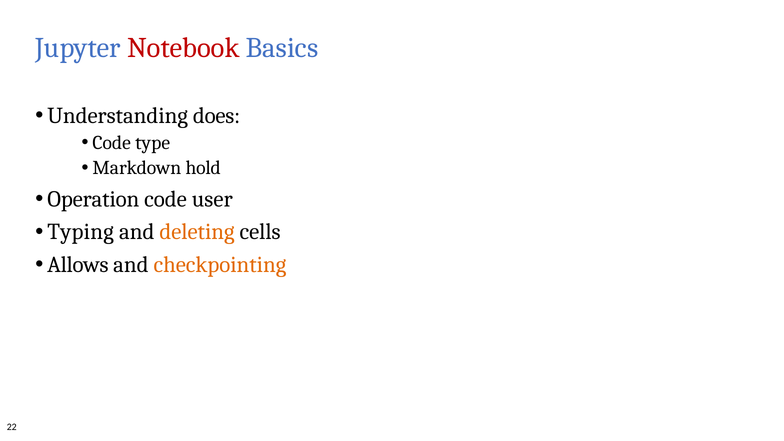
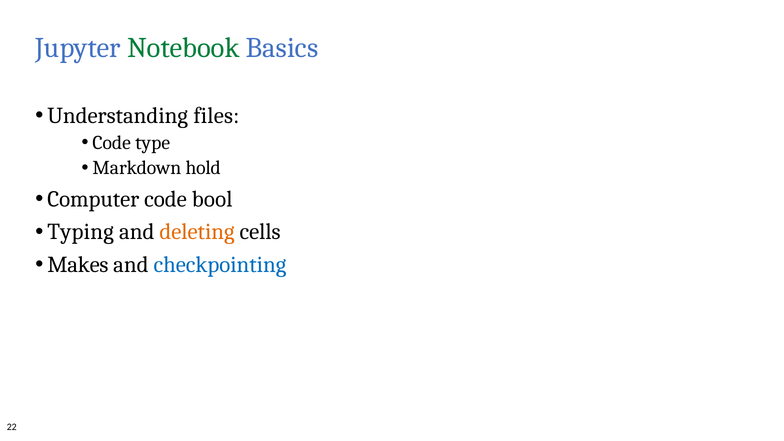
Notebook colour: red -> green (183, 48)
does: does -> files (216, 116)
Operation: Operation -> Computer (93, 199)
user: user -> bool (212, 199)
Allows: Allows -> Makes (78, 265)
checkpointing colour: orange -> blue (220, 265)
